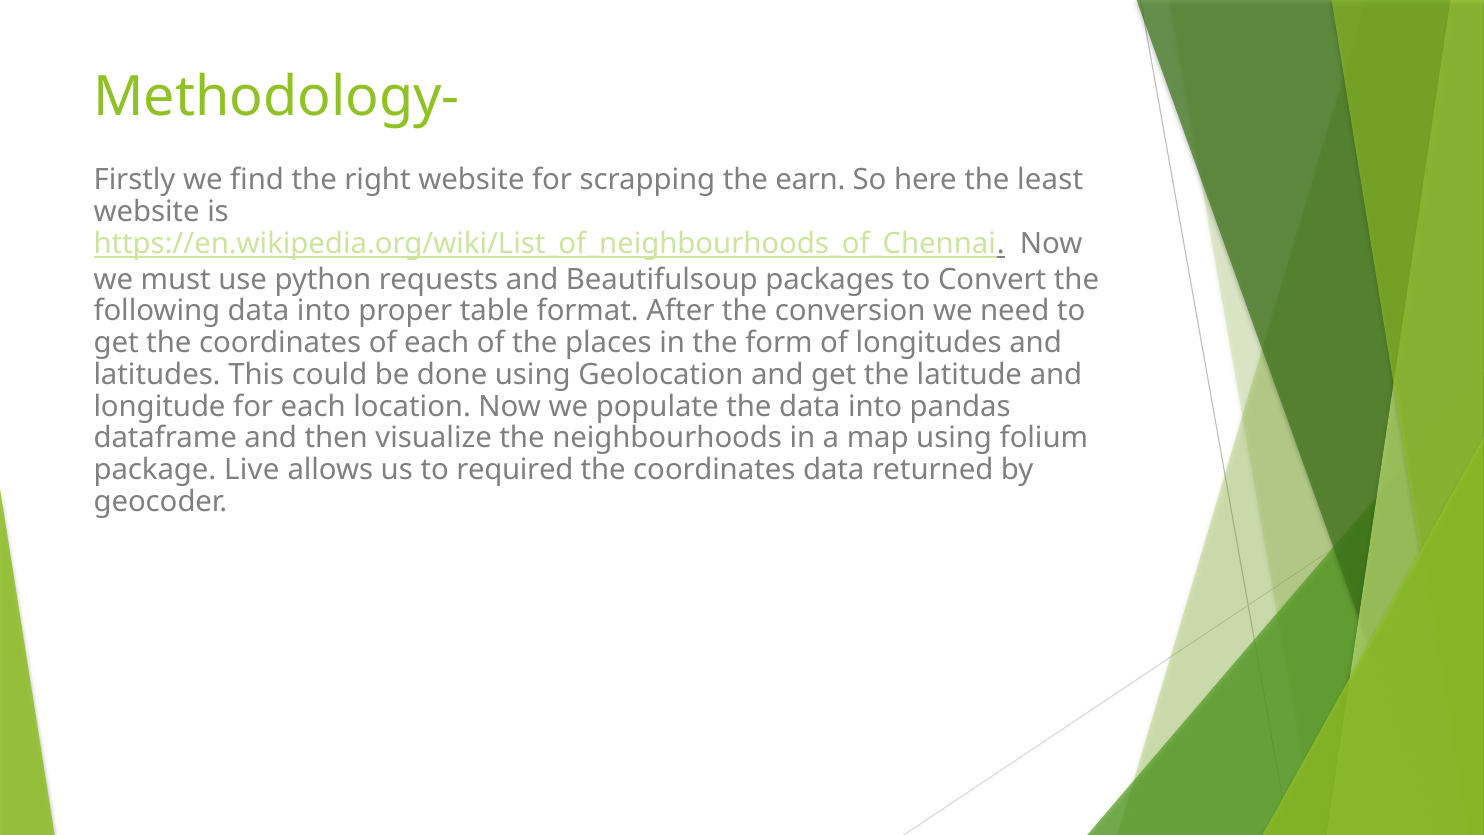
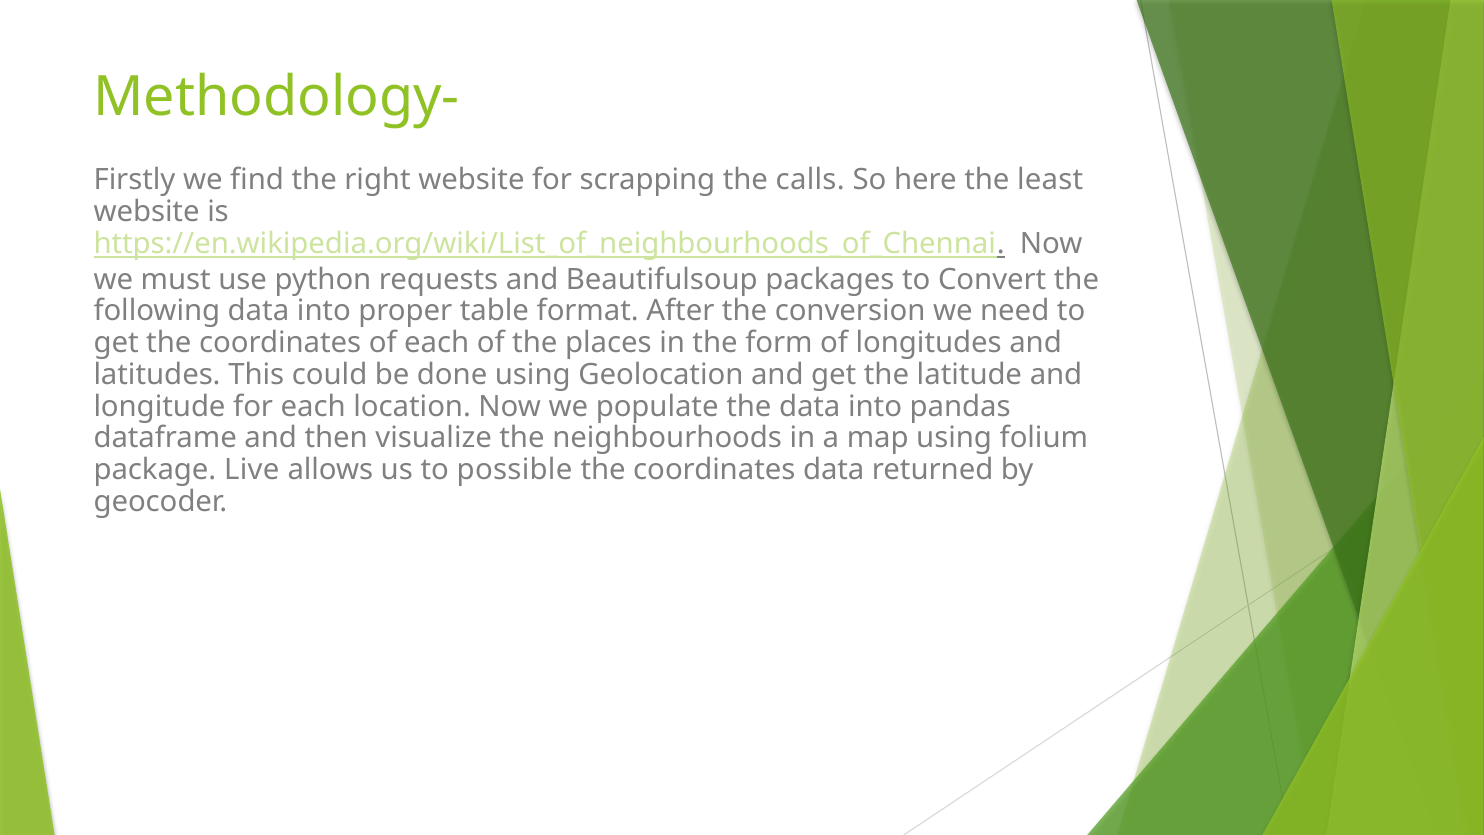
earn: earn -> calls (810, 180)
required: required -> possible (515, 470)
